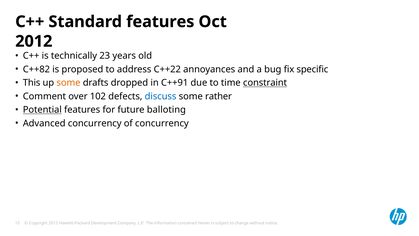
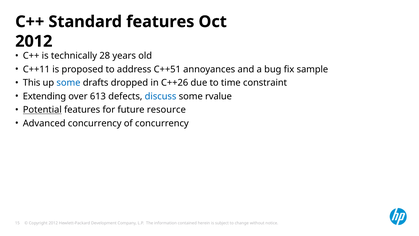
23: 23 -> 28 (105, 56)
C++82: C++82 -> C++11 (36, 69)
C++22: C++22 -> C++51 (167, 69)
specific: specific -> sample (312, 69)
some colour: orange -> blue (68, 83)
C++91: C++91 -> C++26 (175, 83)
constraint underline: present -> none (265, 83)
Comment: Comment -> Extending (44, 96)
102: 102 -> 613 (98, 96)
rather: rather -> rvalue (219, 96)
balloting: balloting -> resource (166, 110)
